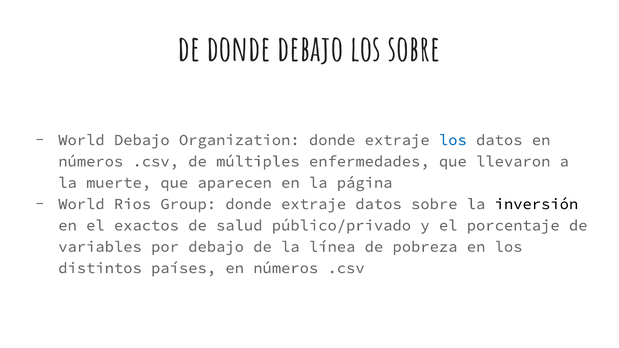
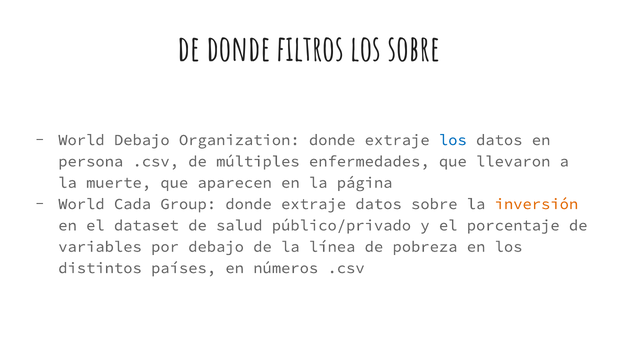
donde debajo: debajo -> filtros (310, 50)
números: números -> persona (91, 161)
Rios: Rios -> Cada (133, 204)
inversión colour: black -> orange (536, 204)
exactos: exactos -> dataset (146, 225)
